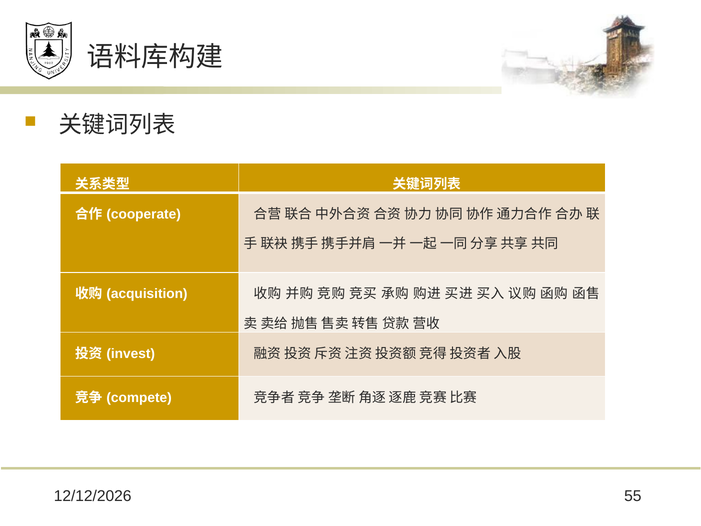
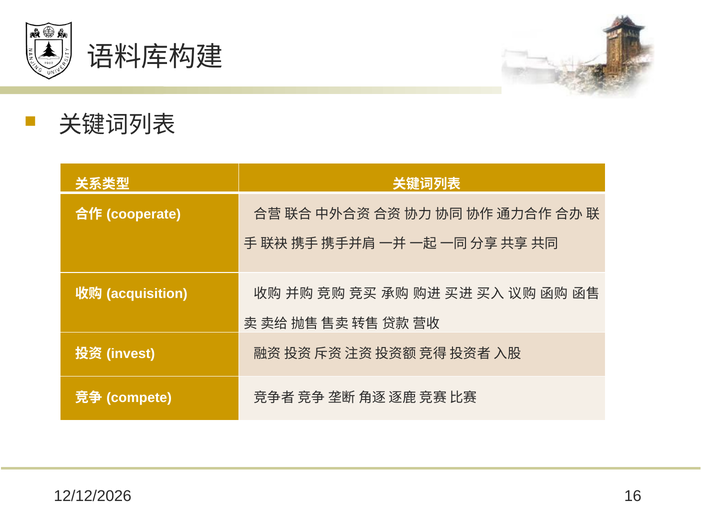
55: 55 -> 16 (633, 496)
